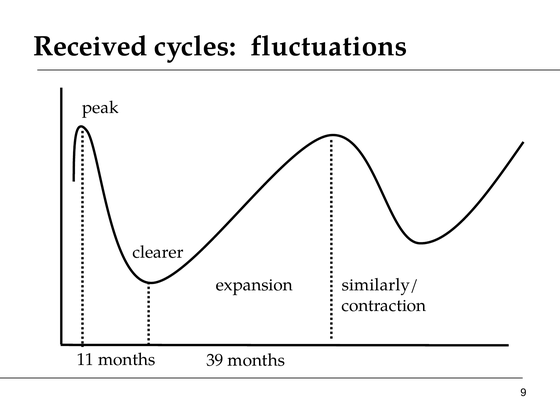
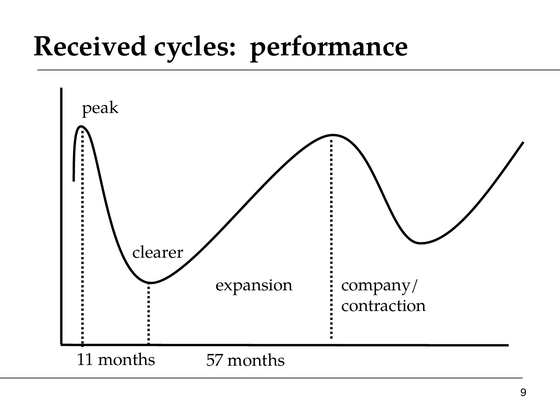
fluctuations: fluctuations -> performance (329, 46)
similarly/: similarly/ -> company/ (380, 285)
39: 39 -> 57 (215, 360)
